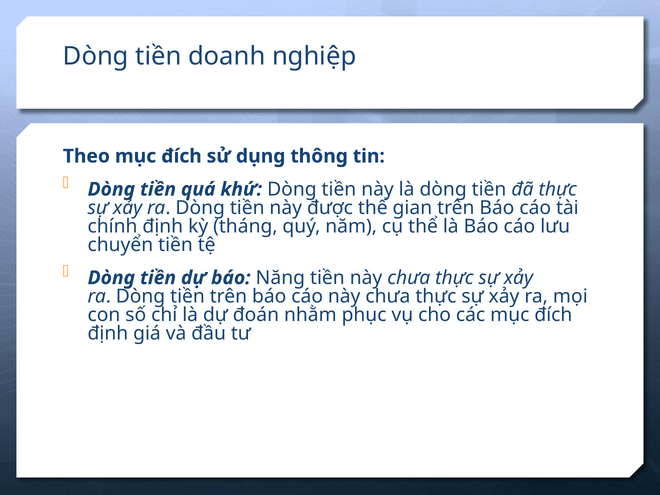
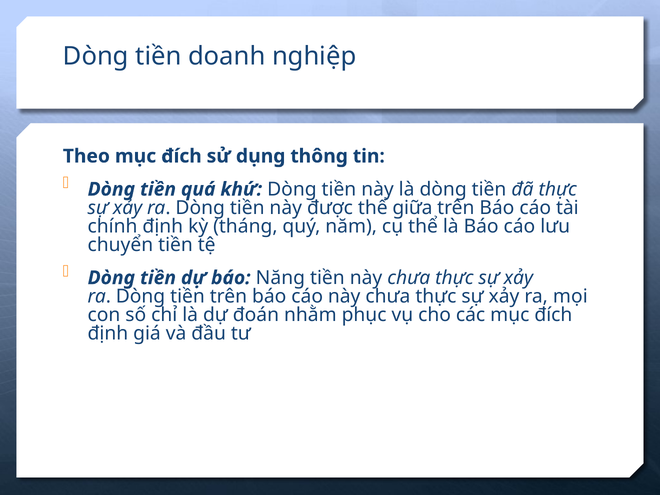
gian: gian -> giữa (412, 208)
